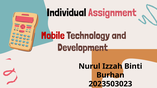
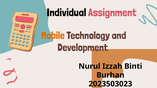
Mobile colour: red -> orange (53, 36)
